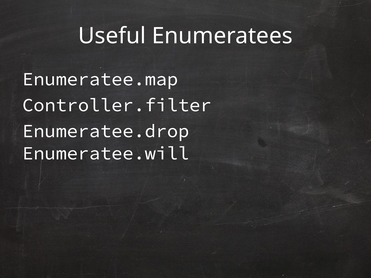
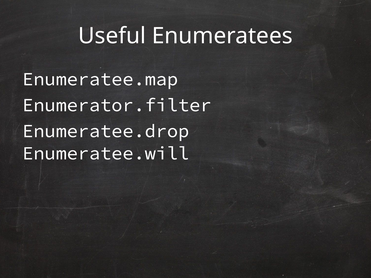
Controller.filter: Controller.filter -> Enumerator.filter (117, 105)
